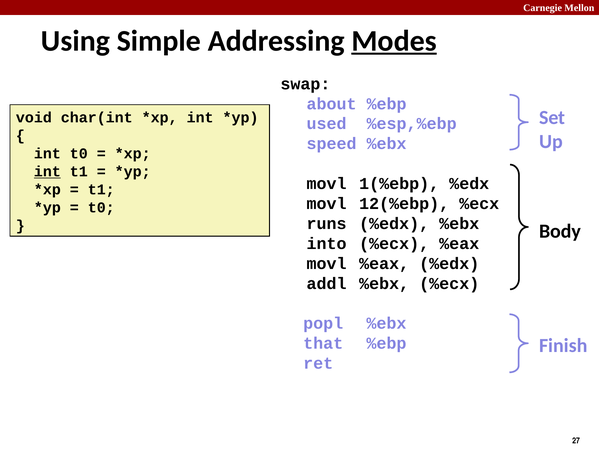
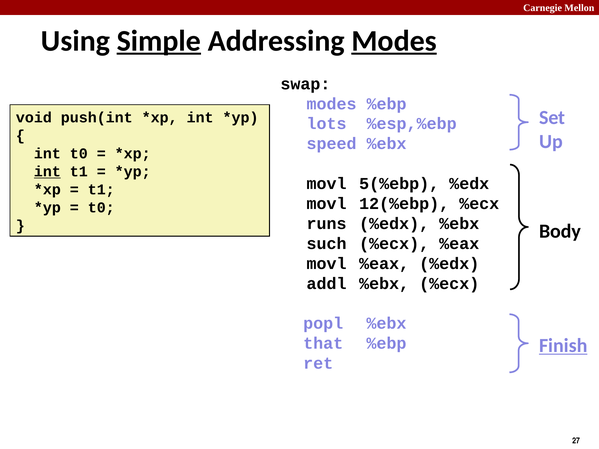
Simple underline: none -> present (159, 41)
about: about -> modes (332, 104)
char(int: char(int -> push(int (97, 118)
used: used -> lots (327, 124)
1(%ebp: 1(%ebp -> 5(%ebp (399, 184)
into: into -> such (327, 244)
Finish underline: none -> present (563, 346)
